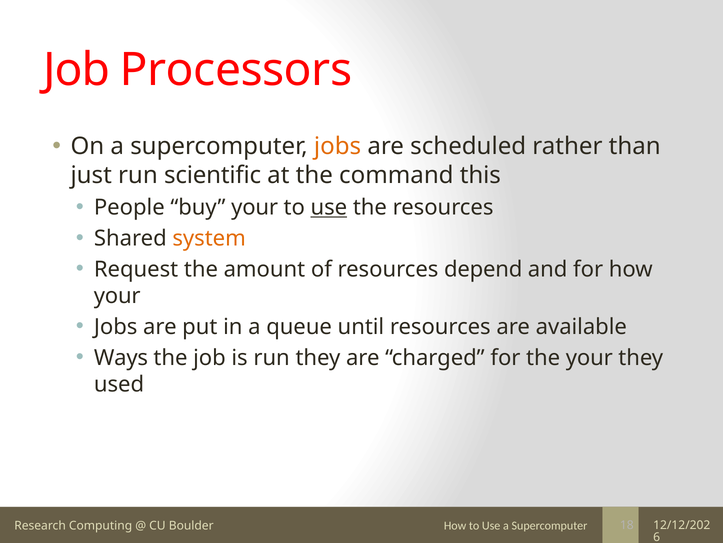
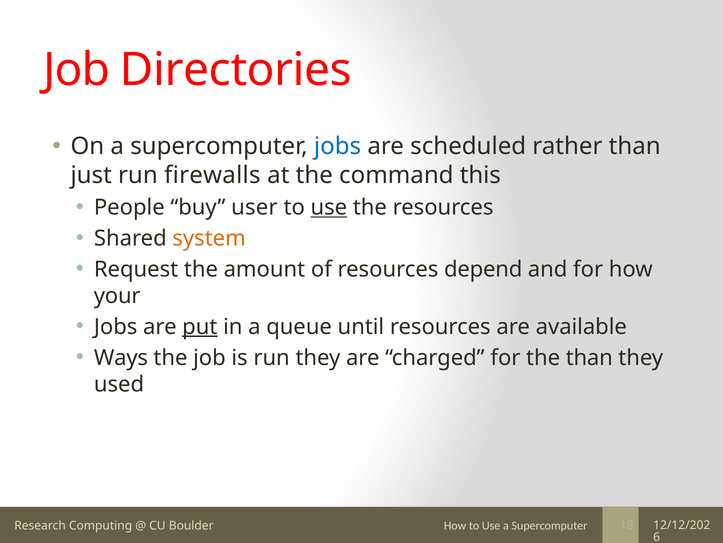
Processors: Processors -> Directories (236, 70)
jobs colour: orange -> blue (338, 146)
scientific: scientific -> firewalls (212, 175)
buy your: your -> user (254, 207)
put underline: none -> present (200, 326)
the your: your -> than (589, 357)
